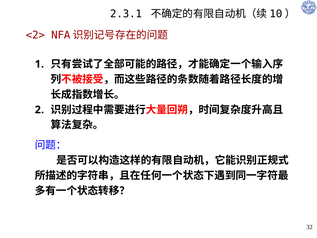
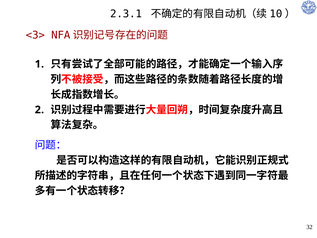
<2>: <2> -> <3> (35, 35)
